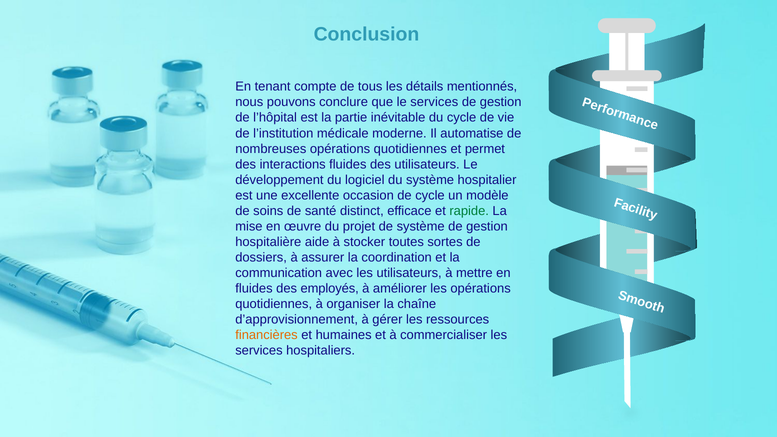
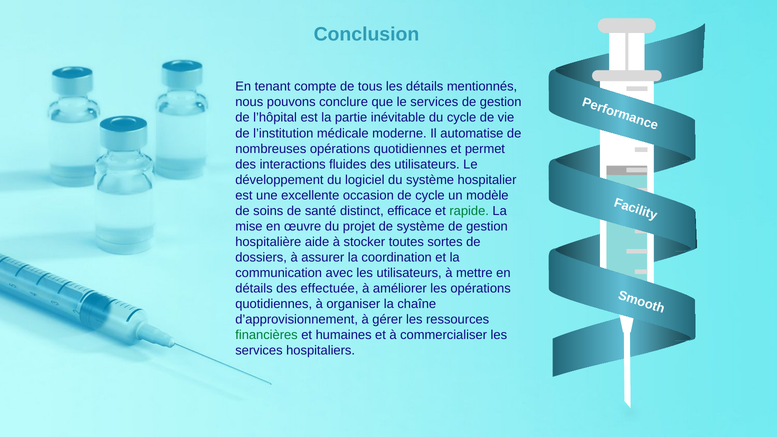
fluides: fluides -> détails (254, 289)
employés: employés -> effectuée (330, 289)
financières colour: orange -> green (267, 335)
